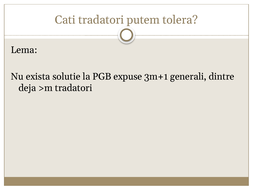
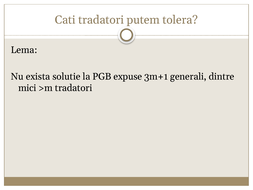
deja: deja -> mici (27, 88)
